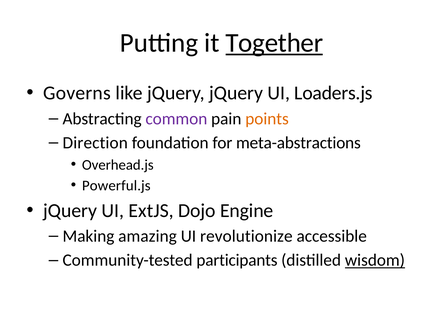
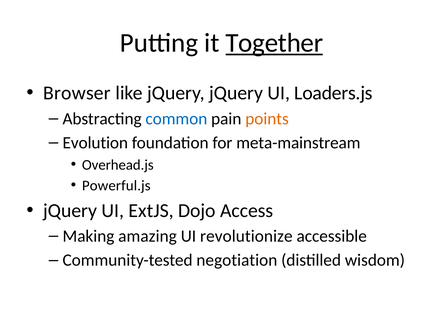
Governs: Governs -> Browser (77, 93)
common colour: purple -> blue (176, 118)
Direction: Direction -> Evolution (95, 143)
meta-abstractions: meta-abstractions -> meta-mainstream (298, 143)
Engine: Engine -> Access (247, 210)
participants: participants -> negotiation (237, 260)
wisdom underline: present -> none (375, 260)
